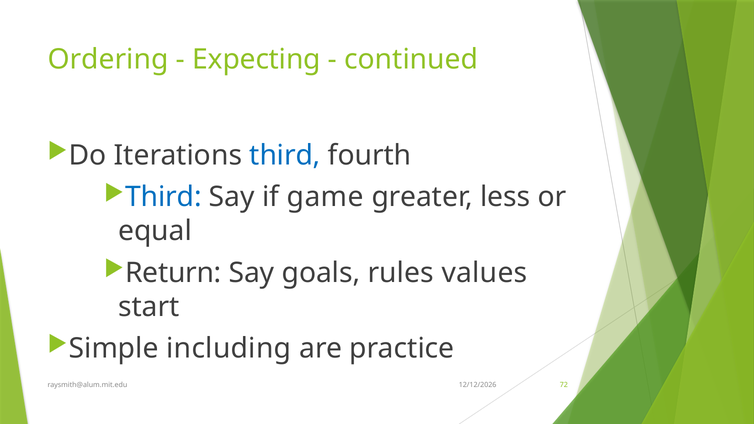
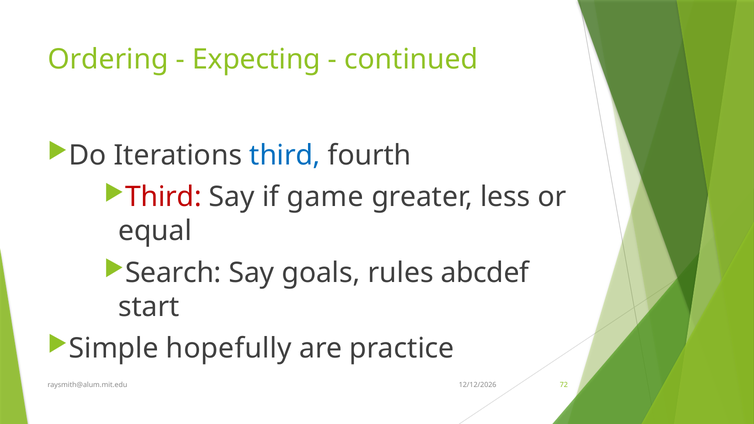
Third colour: blue -> red (163, 197)
Return: Return -> Search (173, 273)
values: values -> abcdef (485, 273)
including: including -> hopefully (229, 349)
